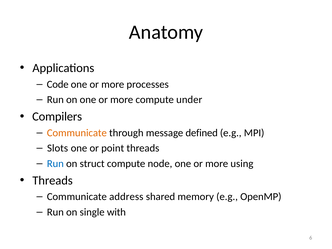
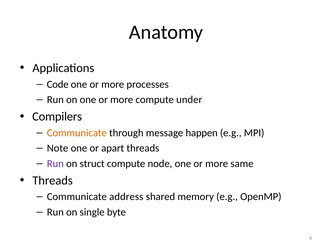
defined: defined -> happen (202, 133)
Slots: Slots -> Note (58, 148)
point: point -> apart (113, 148)
Run colour: blue -> purple (55, 164)
using: using -> same (242, 164)
with: with -> byte (116, 212)
